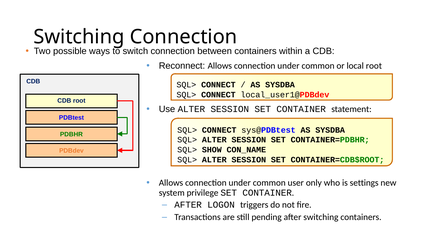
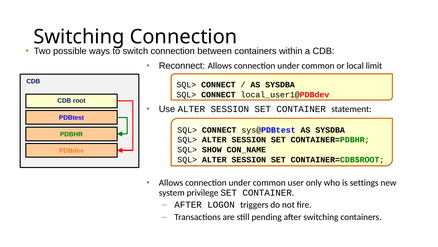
local root: root -> limit (374, 66)
